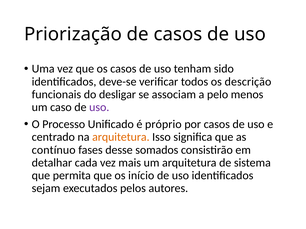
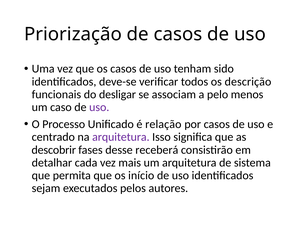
próprio: próprio -> relação (163, 125)
arquitetura colour: orange -> purple (121, 137)
contínuo: contínuo -> descobrir (54, 150)
somados: somados -> receberá (157, 150)
